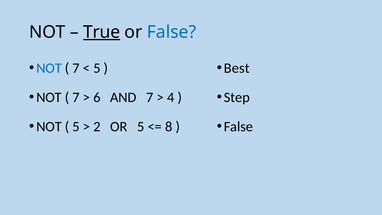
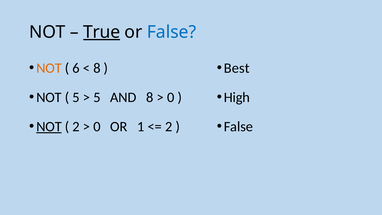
NOT colour: blue -> orange (49, 68)
7: 7 -> 6 (76, 68)
5: 5 -> 8 (97, 68)
7: 7 -> 5 (76, 97)
6: 6 -> 5 (97, 97)
AND 7: 7 -> 8 (150, 97)
4: 4 -> 0 (171, 97)
Step: Step -> High (237, 97)
NOT underline: none -> present (49, 126)
5: 5 -> 2 (76, 126)
2: 2 -> 0 (97, 126)
OR 5: 5 -> 1 (141, 126)
8: 8 -> 2 (169, 126)
